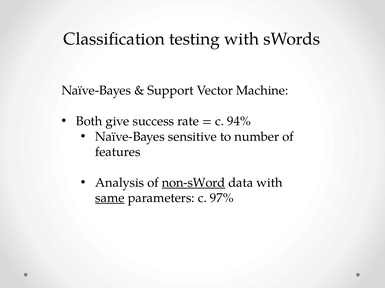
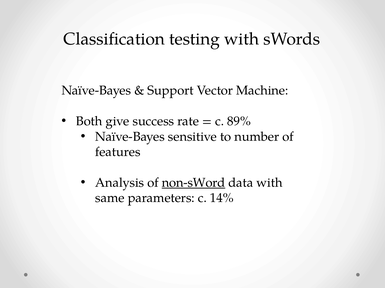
94%: 94% -> 89% (239, 121)
same underline: present -> none (110, 198)
97%: 97% -> 14% (222, 198)
